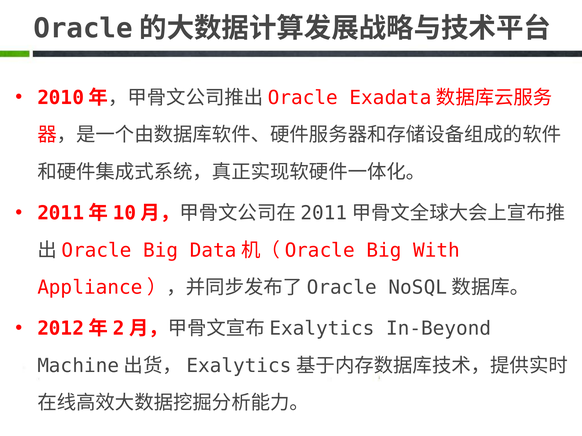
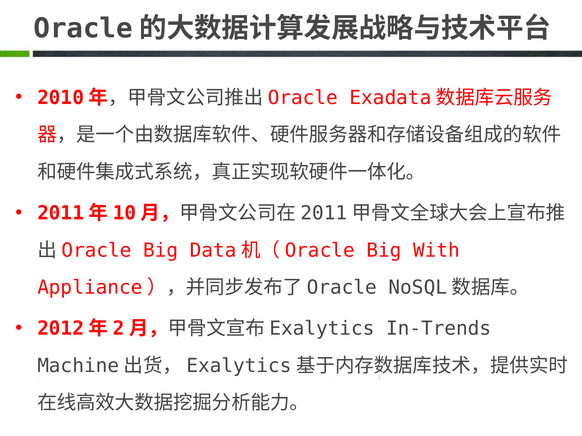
In-Beyond: In-Beyond -> In-Trends (439, 329)
